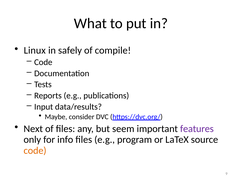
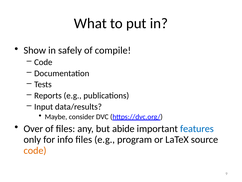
Linux: Linux -> Show (35, 50)
Next: Next -> Over (33, 128)
seem: seem -> abide (123, 128)
features colour: purple -> blue (197, 128)
